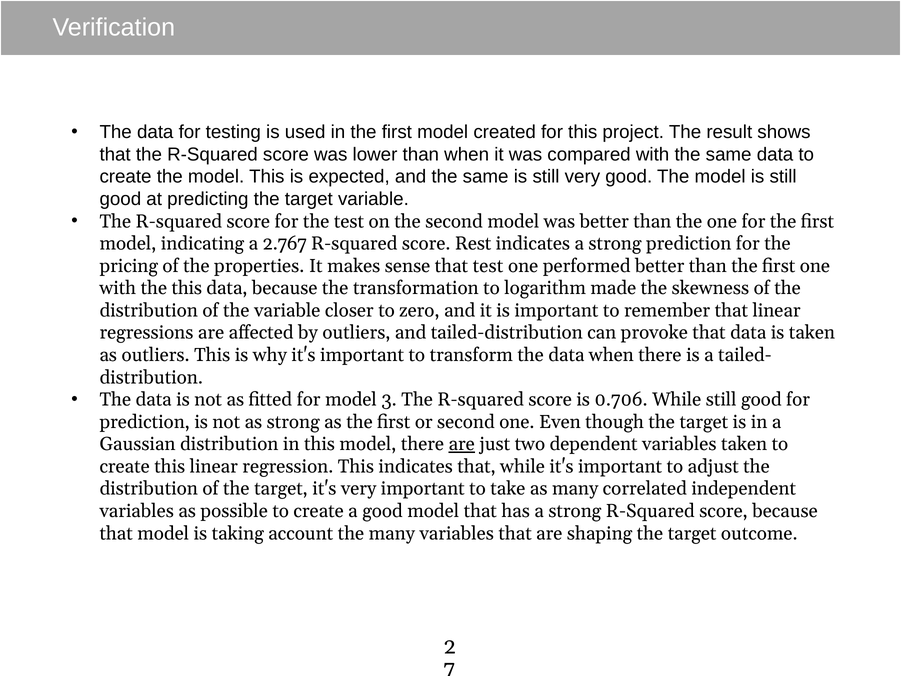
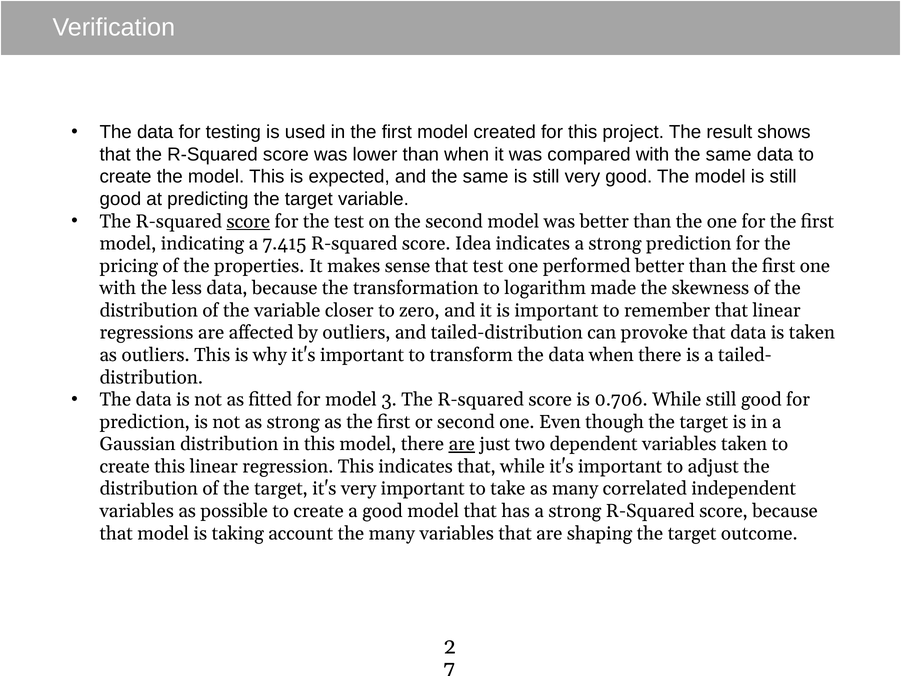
score underline: none -> present (248, 221)
2.767: 2.767 -> 7.415 (284, 244)
Rest: Rest -> Idea (473, 244)
the this: this -> less (187, 288)
